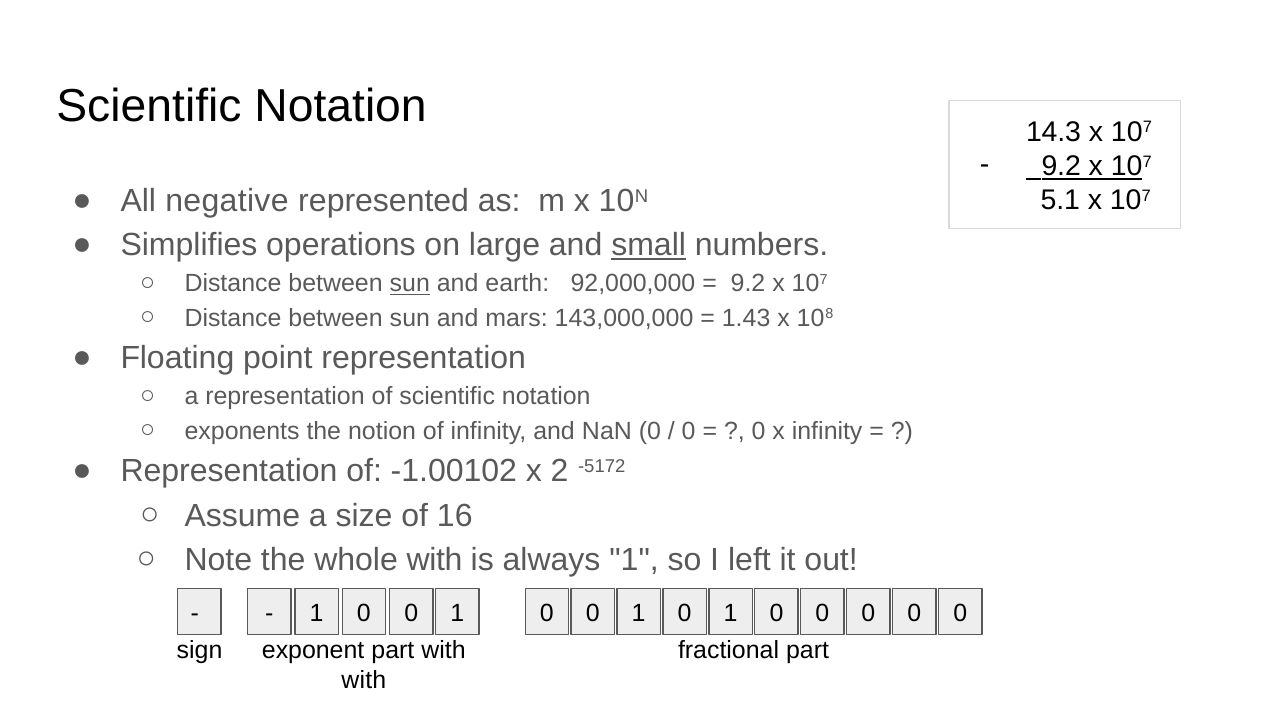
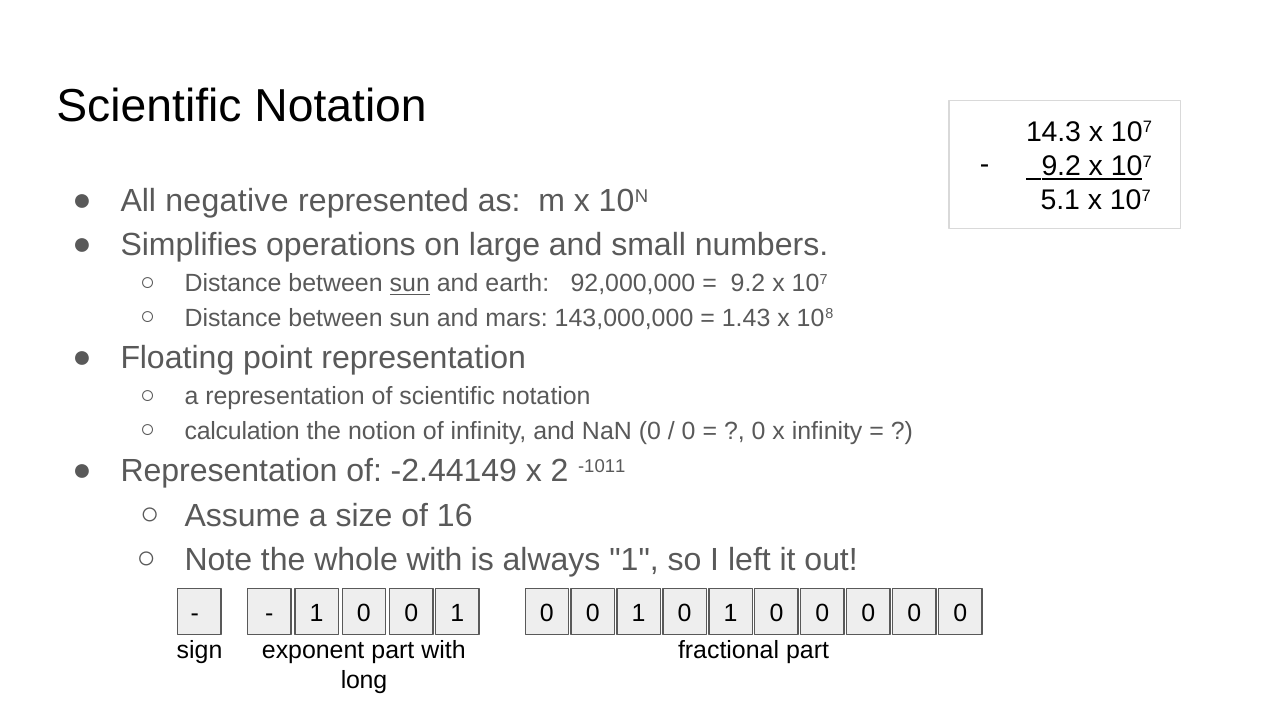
small underline: present -> none (649, 246)
exponents: exponents -> calculation (242, 431)
-1.00102: -1.00102 -> -2.44149 (454, 472)
-5172: -5172 -> -1011 (602, 467)
with: with -> long (364, 681)
